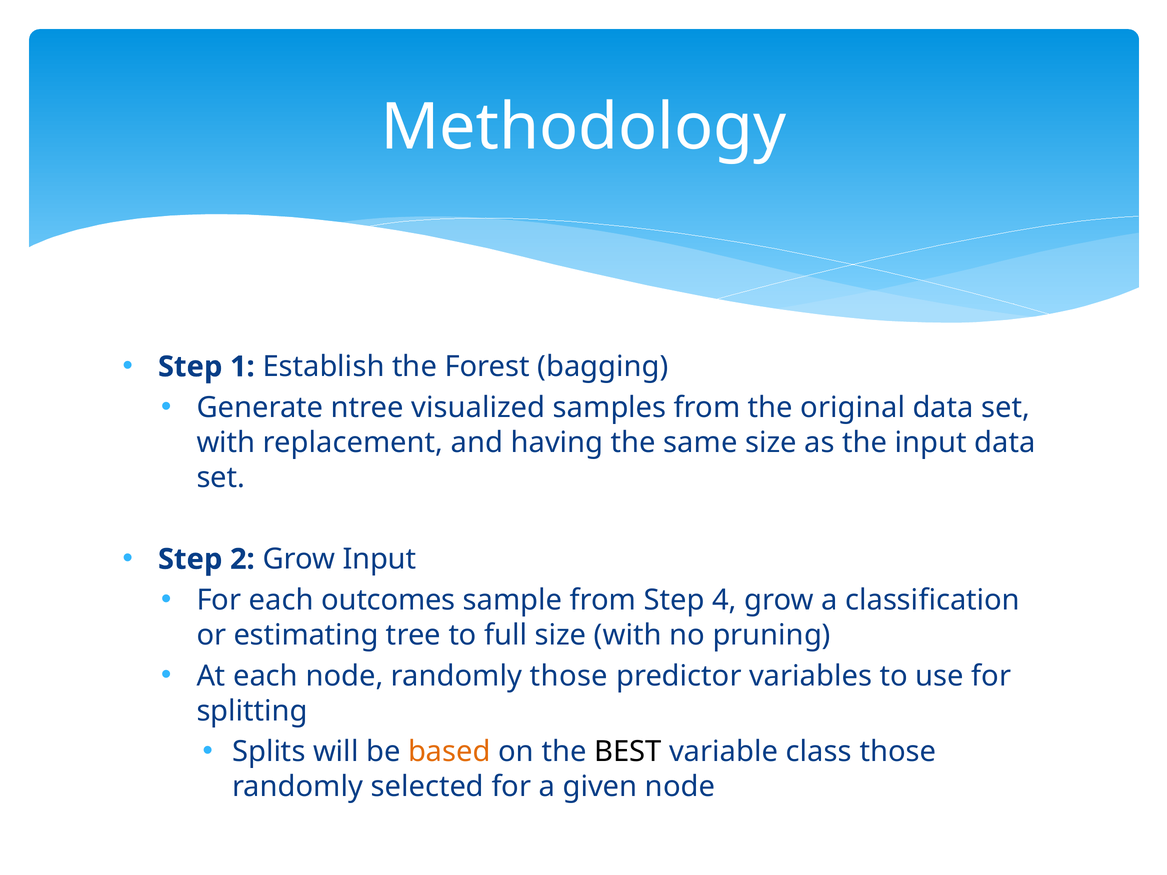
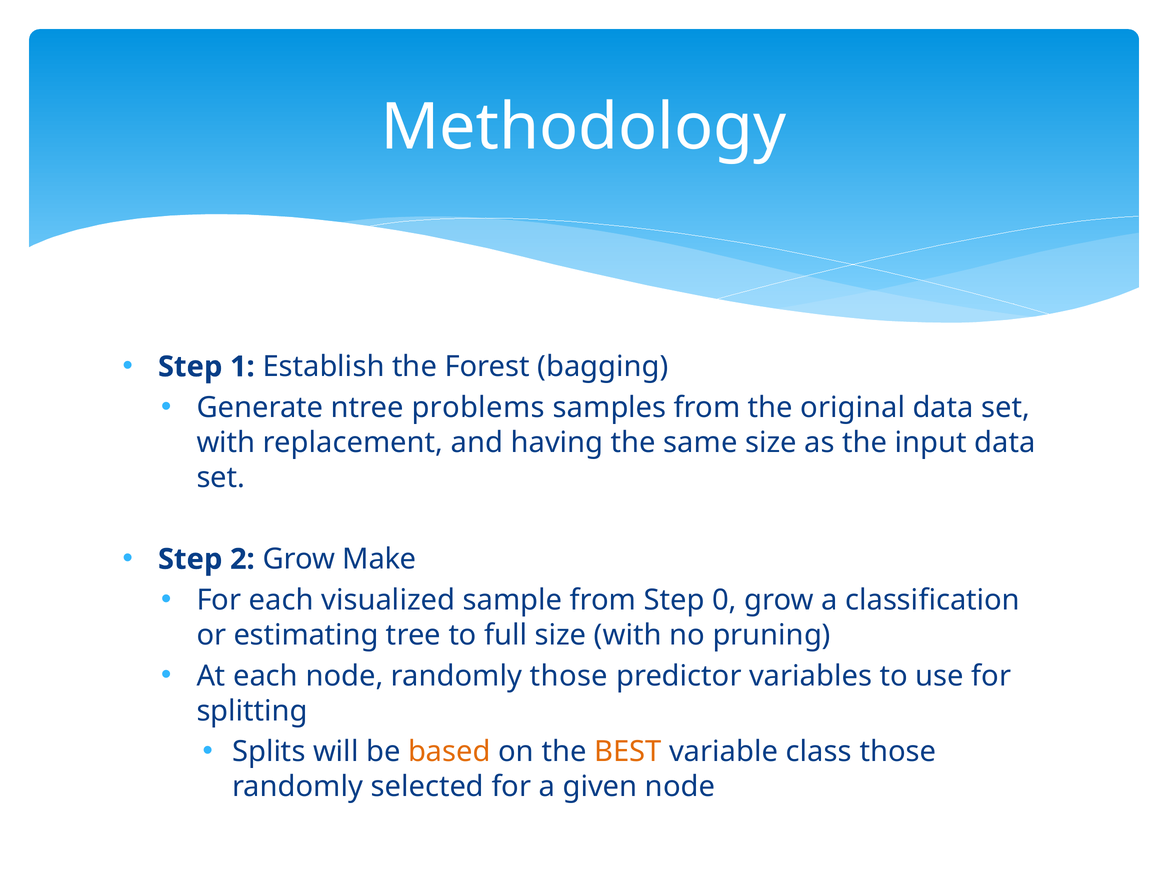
visualized: visualized -> problems (478, 408)
Grow Input: Input -> Make (379, 559)
outcomes: outcomes -> visualized (388, 600)
4: 4 -> 0 (724, 600)
BEST colour: black -> orange (628, 752)
